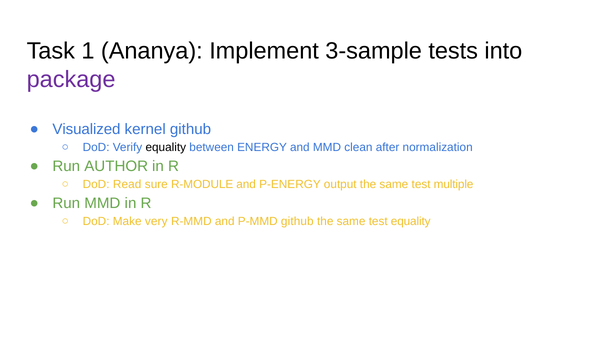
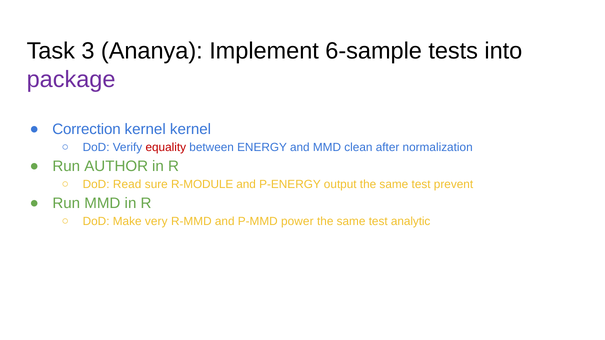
1: 1 -> 3 (88, 51)
3-sample: 3-sample -> 6-sample (374, 51)
Visualized: Visualized -> Correction (86, 130)
kernel github: github -> kernel (191, 130)
equality colour: black -> red (166, 148)
multiple: multiple -> prevent (454, 185)
P-MMD github: github -> power (297, 222)
test equality: equality -> analytic (411, 222)
